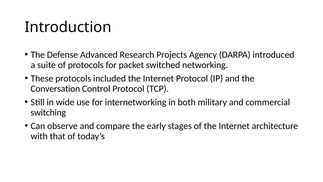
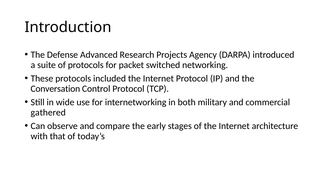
switching: switching -> gathered (48, 112)
